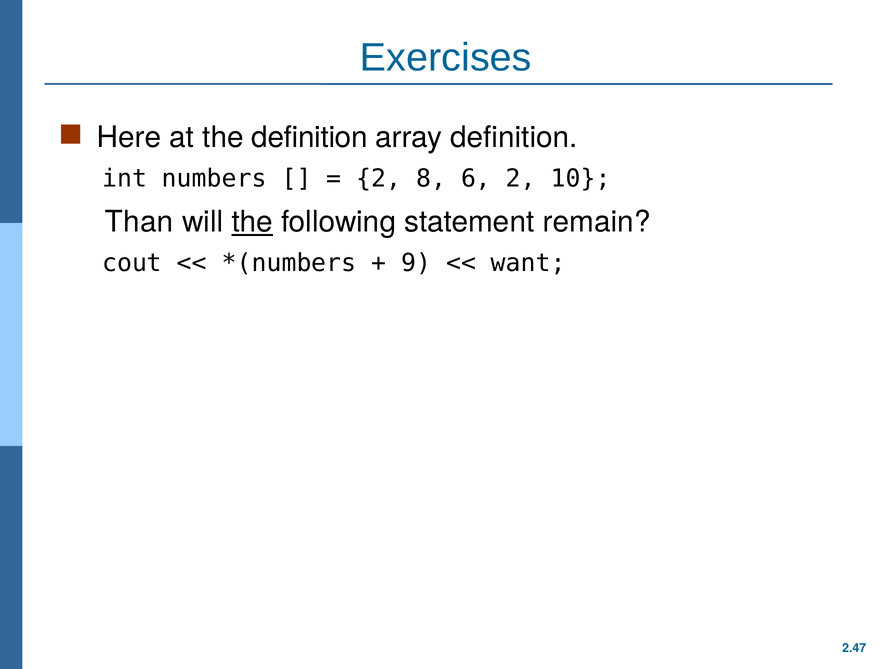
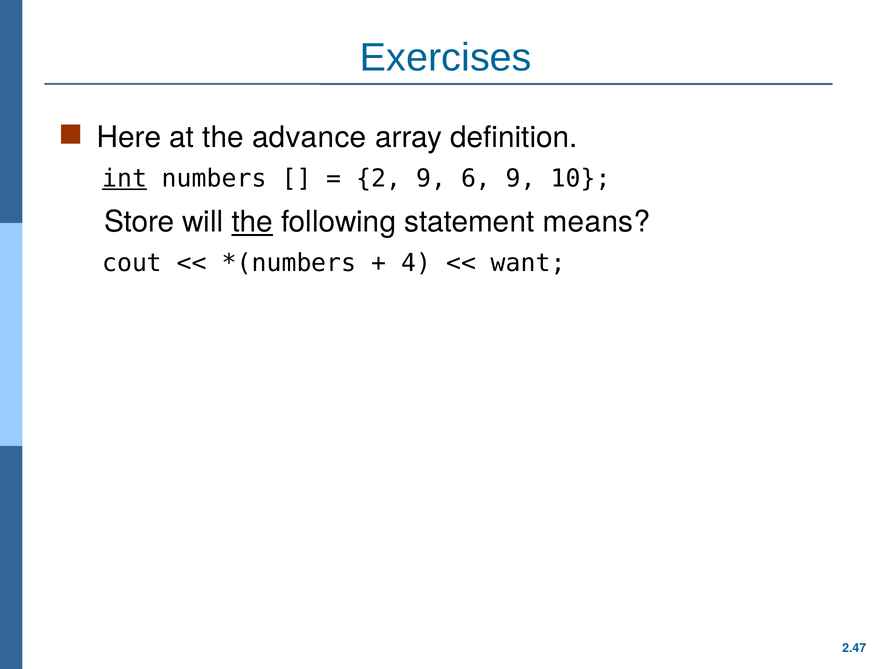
the definition: definition -> advance (309, 138)
int underline: none -> present (125, 179)
2 8: 8 -> 9 (431, 179)
6 2: 2 -> 9 (521, 179)
Than: Than -> Store (139, 222)
remain: remain -> means (597, 222)
9: 9 -> 4 (416, 263)
